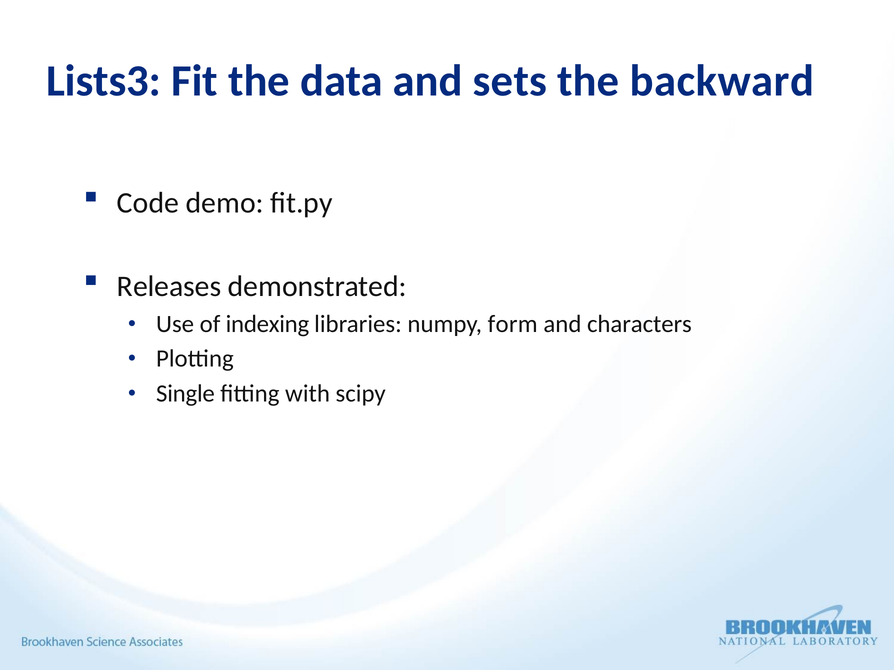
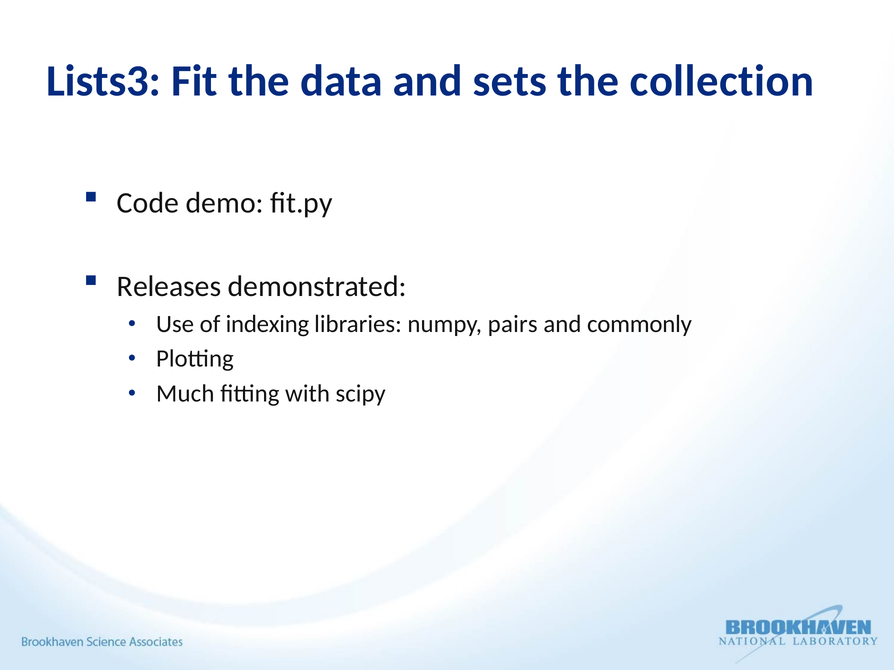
backward: backward -> collection (722, 81)
form: form -> pairs (513, 324)
characters: characters -> commonly (640, 324)
Single: Single -> Much (185, 394)
